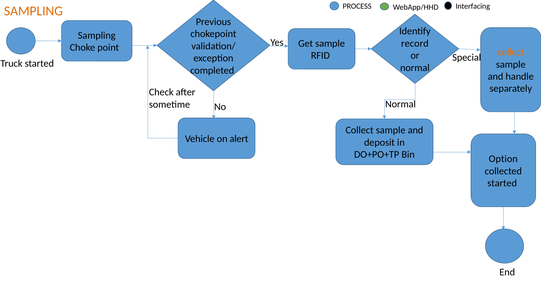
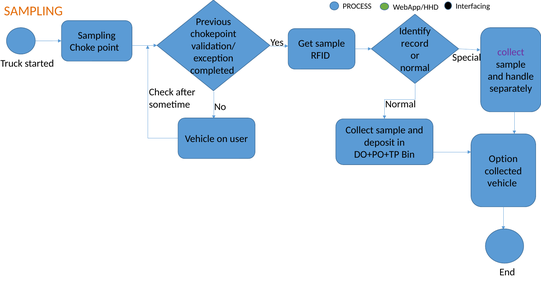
collect colour: orange -> purple (511, 52)
alert: alert -> user (239, 139)
started: started -> vehicle (502, 183)
